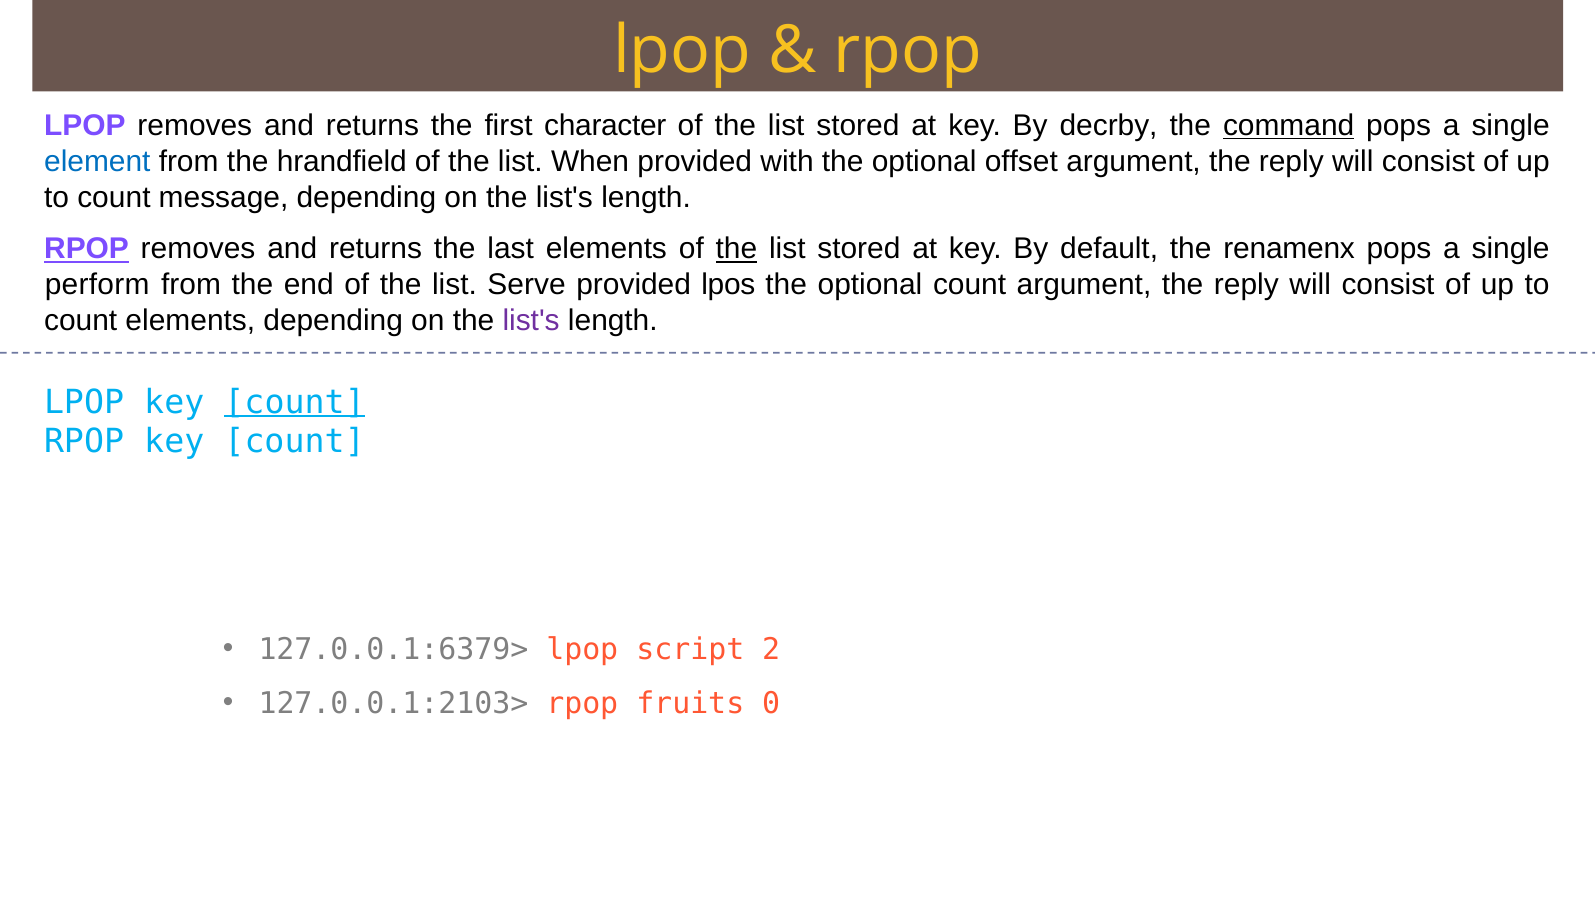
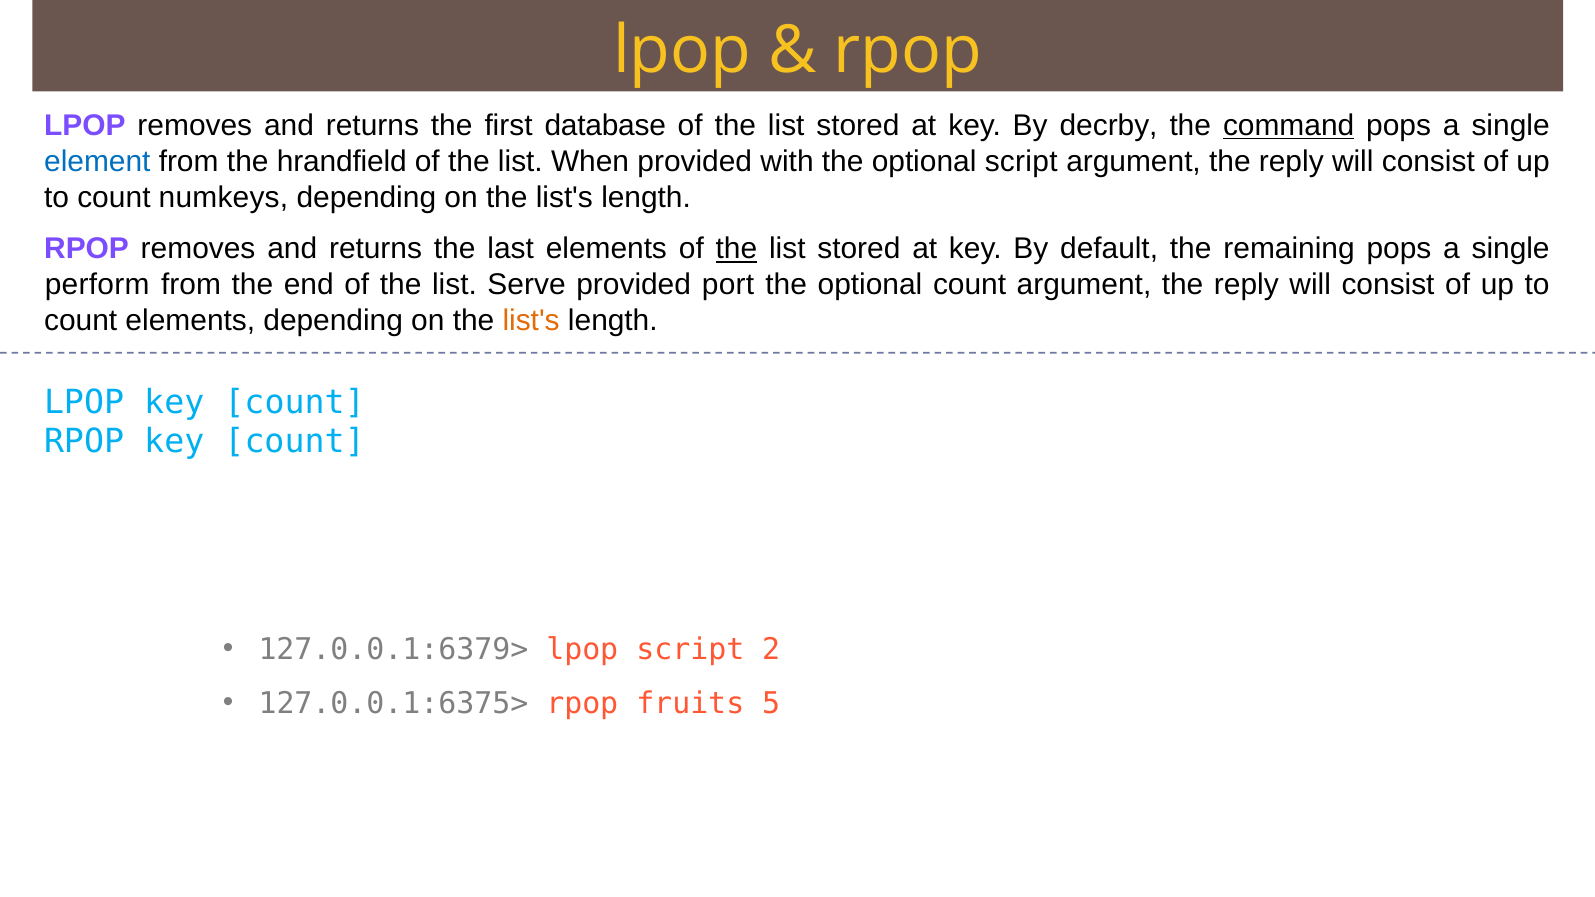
character: character -> database (605, 126)
optional offset: offset -> script (1021, 161)
message: message -> numkeys (223, 197)
RPOP underline: present -> none (87, 249)
renamenx: renamenx -> remaining (1289, 249)
lpos: lpos -> port (728, 285)
list's colour: purple -> orange (531, 321)
count underline: present -> none (295, 402)
127.0.0.1:2103>: 127.0.0.1:2103> -> 127.0.0.1:6375> (393, 703)
0: 0 -> 5 (771, 703)
